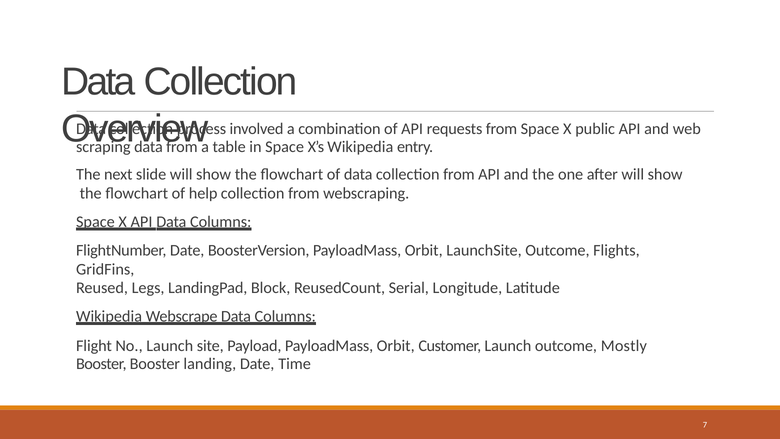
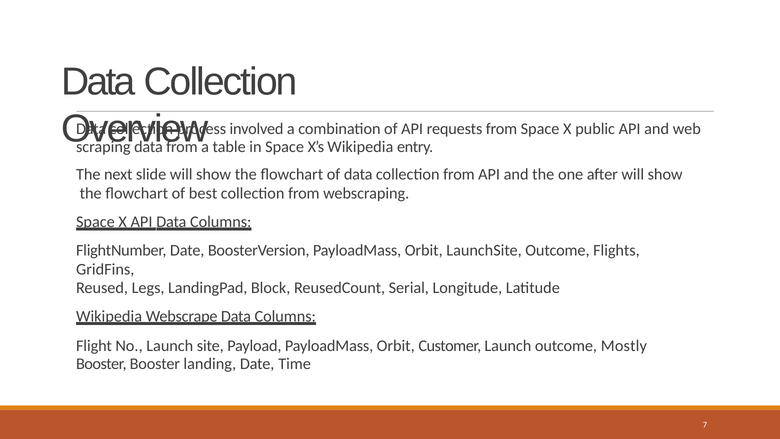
help: help -> best (203, 193)
